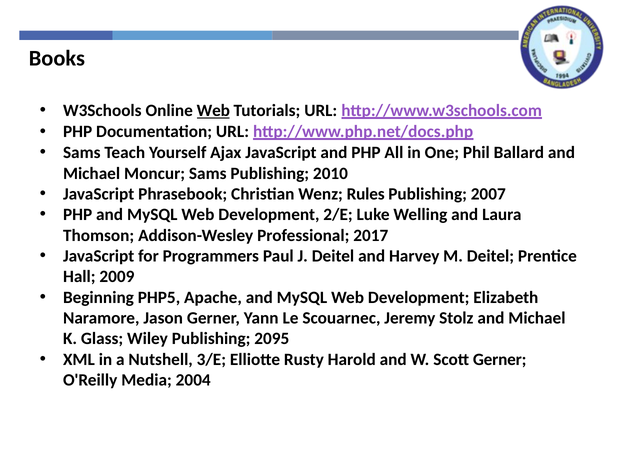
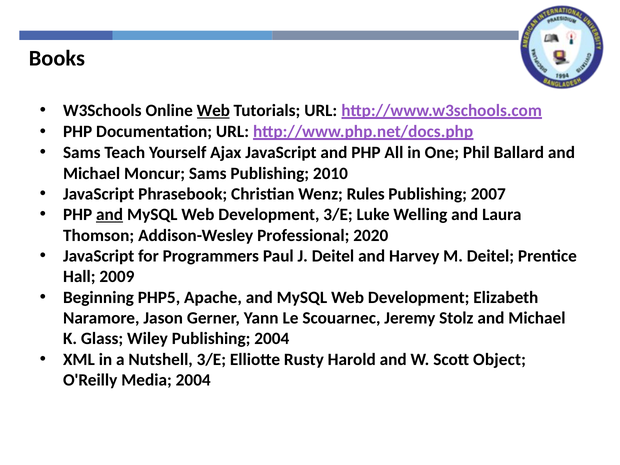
and underline: none -> present (110, 215)
Development 2/E: 2/E -> 3/E (338, 215)
2017: 2017 -> 2020 (371, 235)
Publishing 2095: 2095 -> 2004 (272, 339)
Scott Gerner: Gerner -> Object (500, 359)
